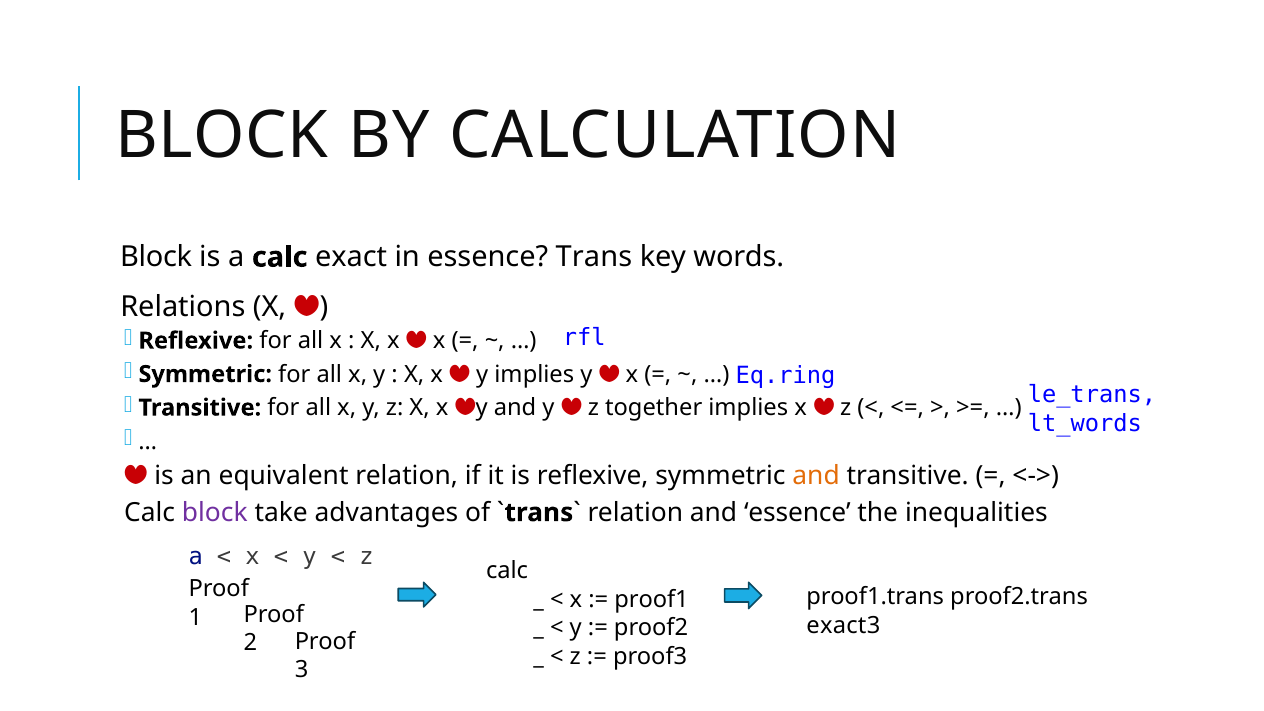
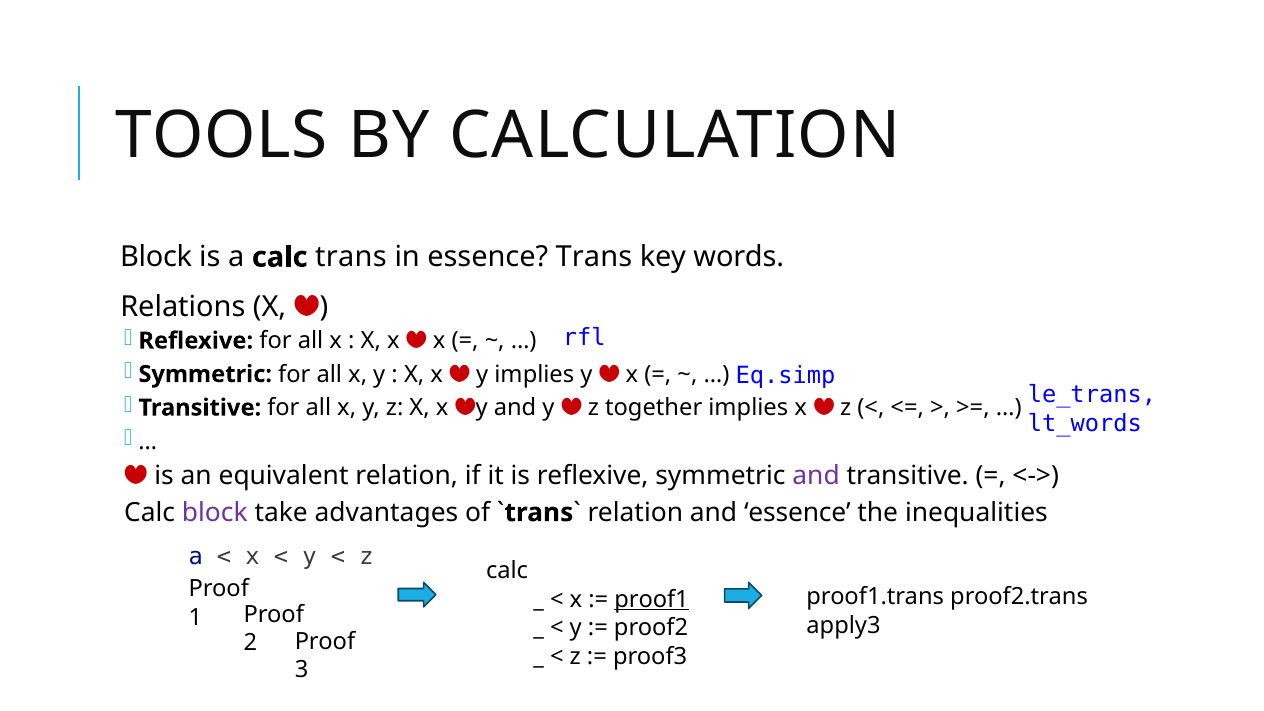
BLOCK: BLOCK -> TOOLS (222, 136)
calc exact: exact -> trans (351, 257)
Eq.ring: Eq.ring -> Eq.simp (785, 376)
and colour: orange -> purple (816, 476)
proof1 underline: none -> present (652, 599)
exact3: exact3 -> apply3 (843, 625)
